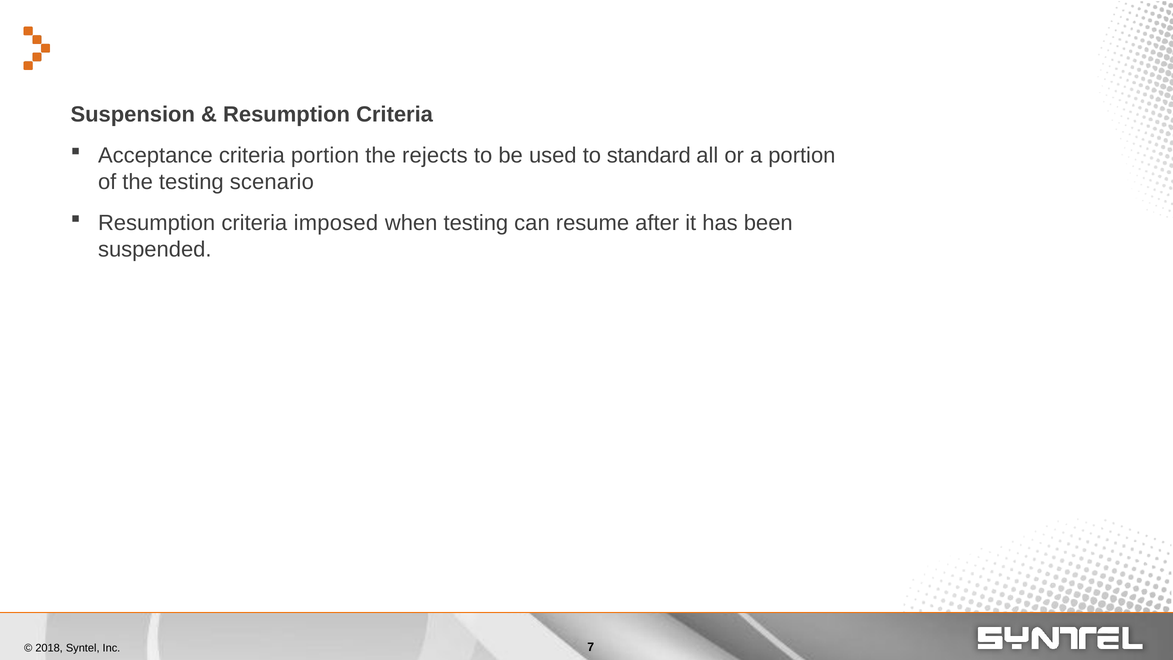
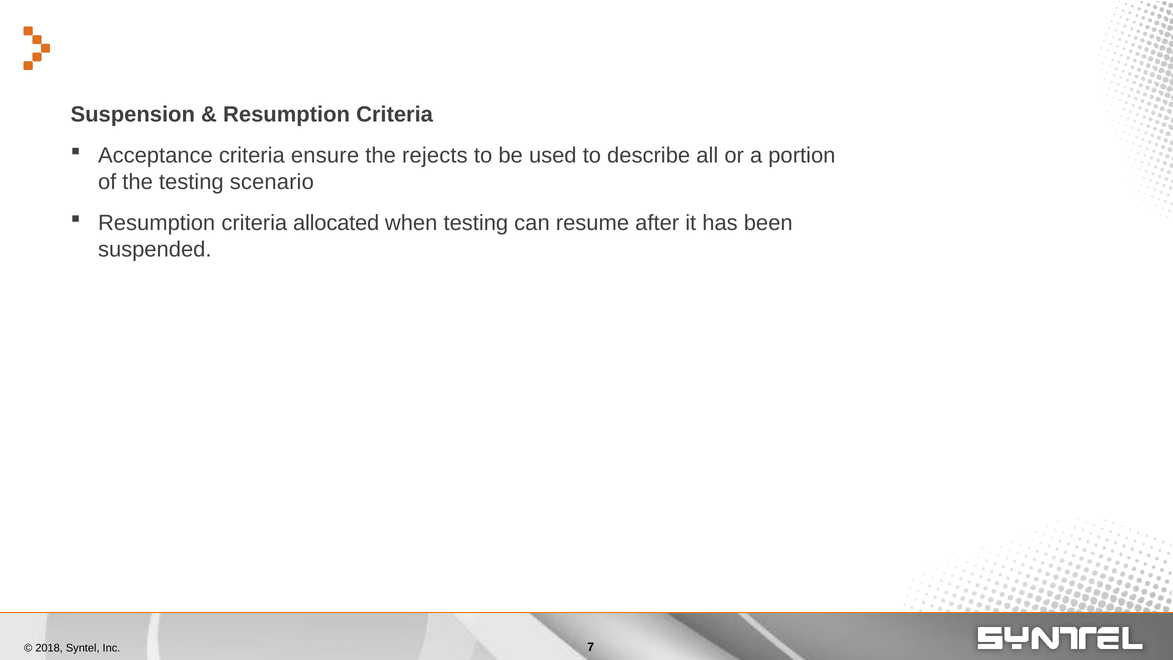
criteria portion: portion -> ensure (325, 156)
standard: standard -> describe (649, 156)
imposed: imposed -> allocated (336, 223)
